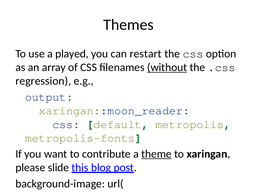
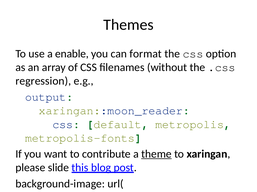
played: played -> enable (72, 54)
restart: restart -> format (146, 54)
without underline: present -> none (167, 68)
